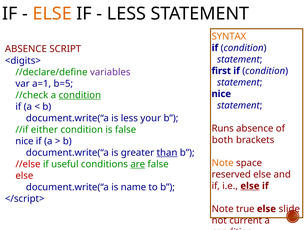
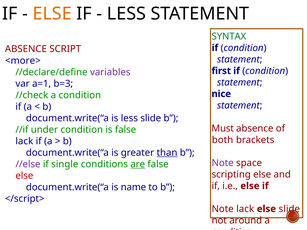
SYNTAX colour: orange -> green (229, 36)
<digits>: <digits> -> <more> (23, 61)
b=5: b=5 -> b=3 (63, 84)
condition underline: present -> none (80, 95)
less your: your -> slide (151, 118)
Runs: Runs -> Must (223, 129)
either: either -> under (44, 130)
nice: nice -> lack (24, 141)
Note colour: orange -> purple (223, 163)
//else colour: red -> purple (28, 164)
useful: useful -> single (65, 164)
reserved: reserved -> scripting (231, 175)
else underline: present -> none (250, 186)
Note true: true -> lack (245, 209)
current: current -> around (246, 221)
